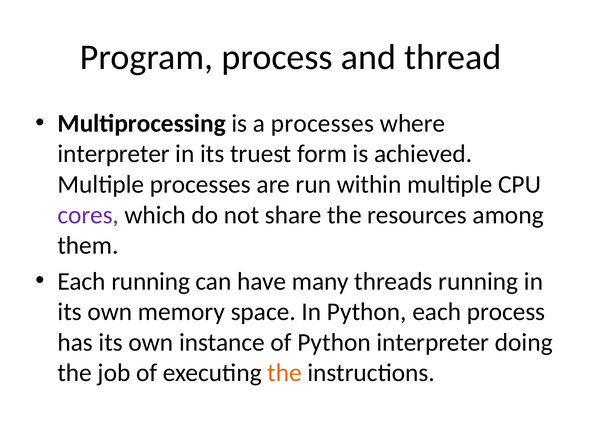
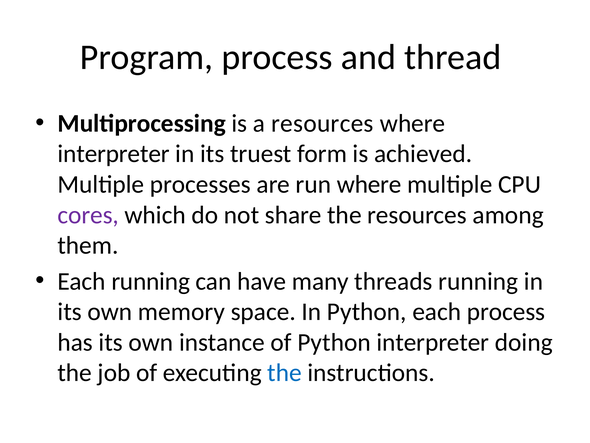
a processes: processes -> resources (322, 123)
run within: within -> where (369, 184)
the colour: orange -> blue (285, 372)
